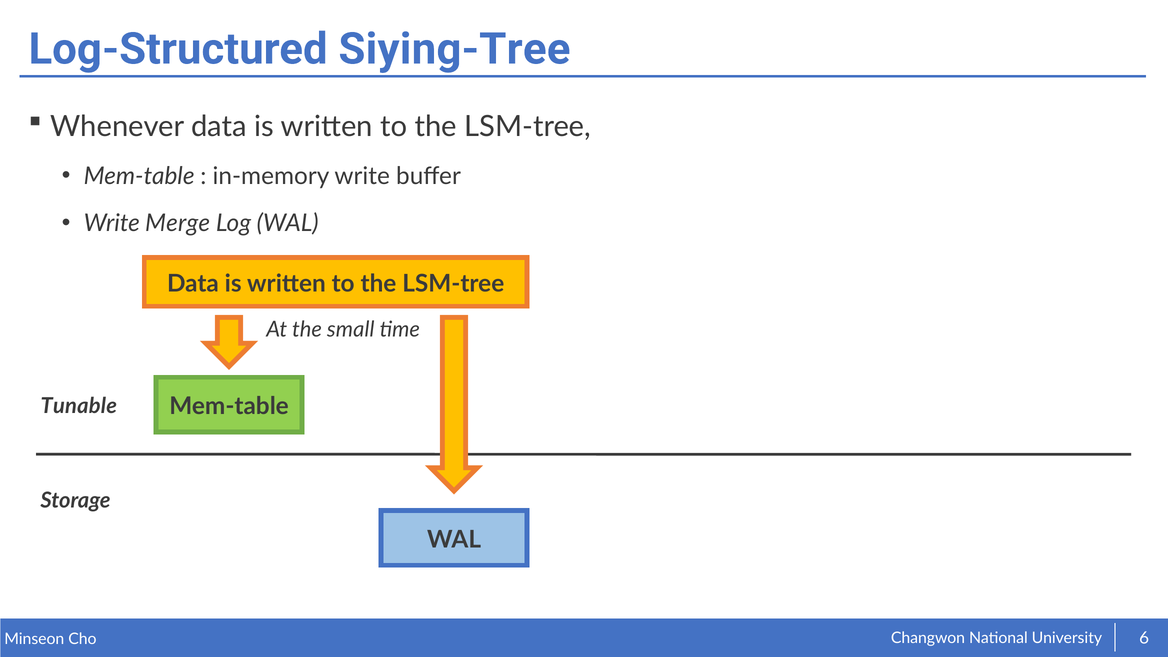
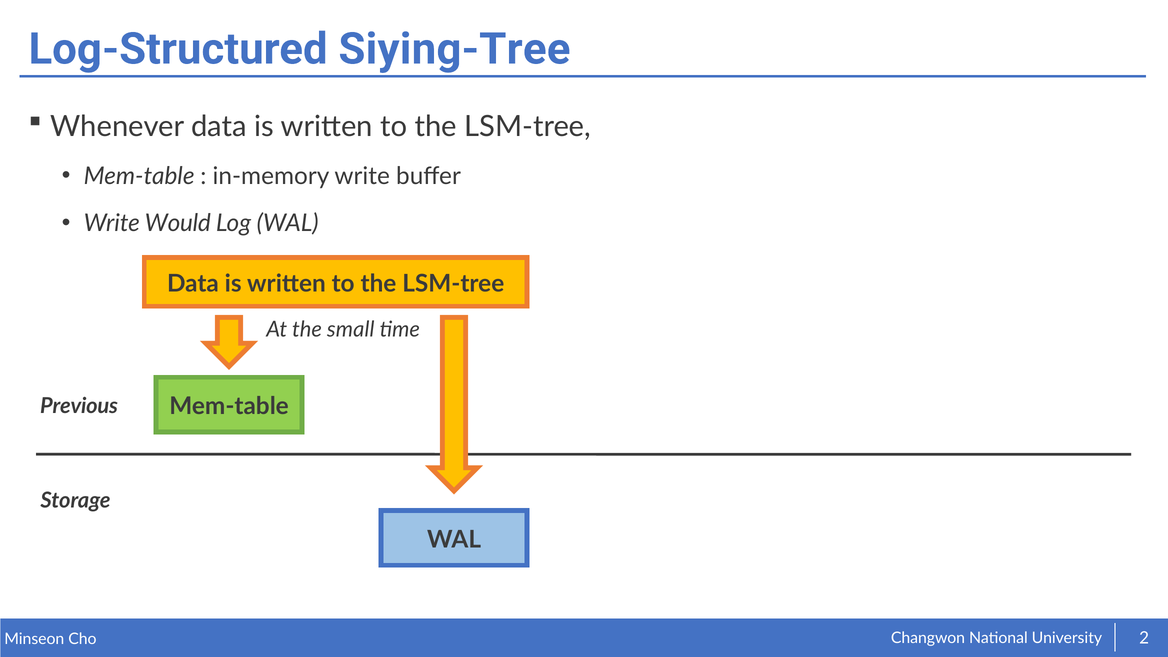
Merge: Merge -> Would (178, 223)
Tunable: Tunable -> Previous (79, 406)
6: 6 -> 2 (1144, 638)
